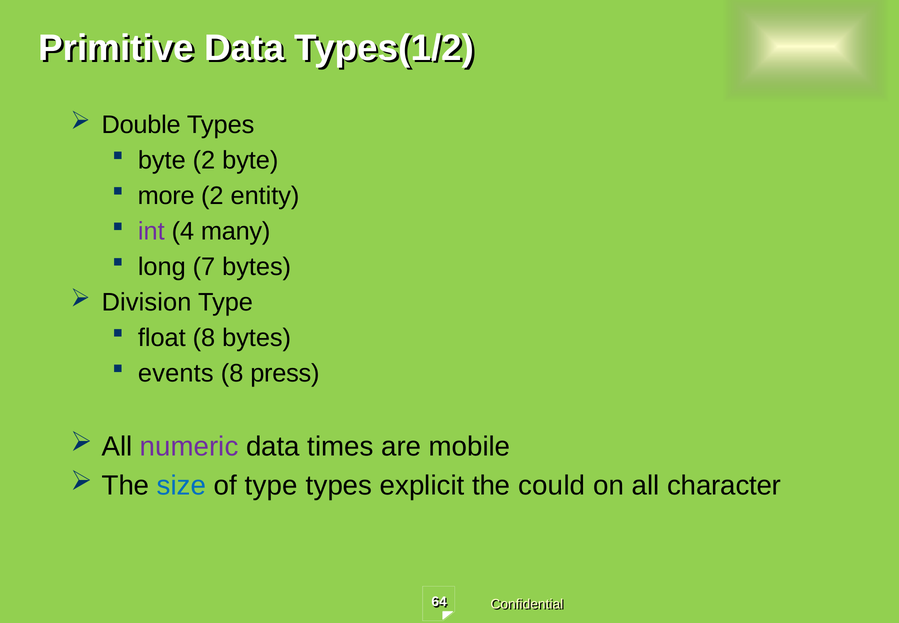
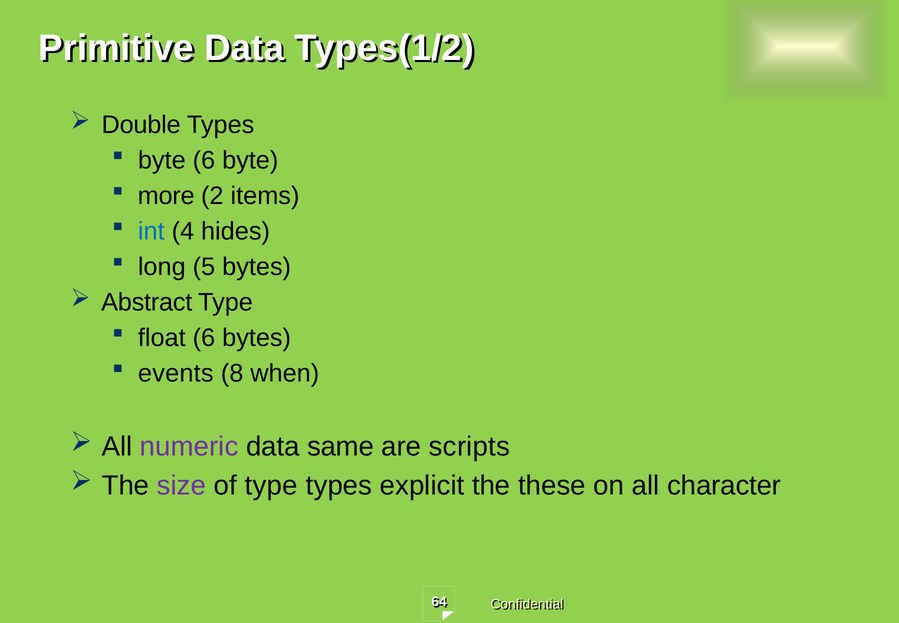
byte 2: 2 -> 6 (204, 160)
entity: entity -> items (265, 196)
int colour: purple -> blue (151, 231)
many: many -> hides (236, 231)
7: 7 -> 5 (204, 267)
Division: Division -> Abstract (147, 302)
float 8: 8 -> 6 (204, 338)
press: press -> when (285, 373)
times: times -> same (341, 446)
mobile: mobile -> scripts (470, 446)
size colour: blue -> purple (182, 485)
could: could -> these (552, 485)
